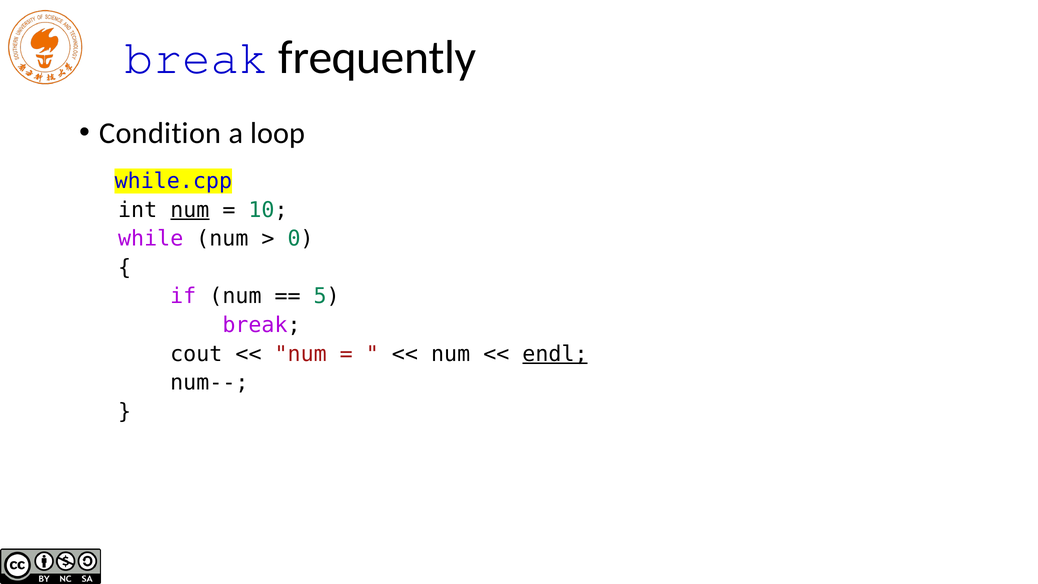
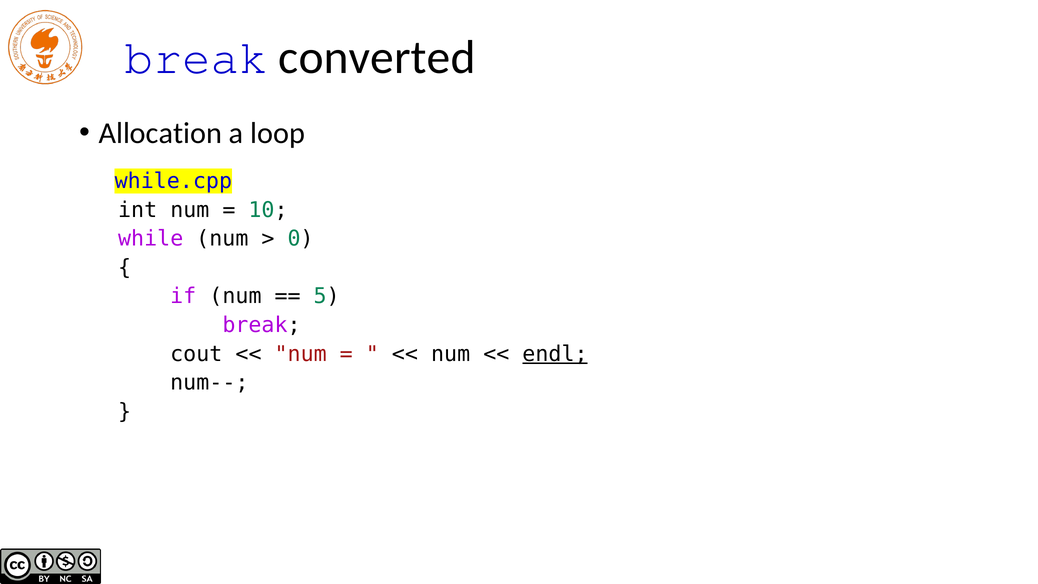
frequently: frequently -> converted (377, 58)
Condition: Condition -> Allocation (160, 133)
num underline: present -> none (190, 210)
